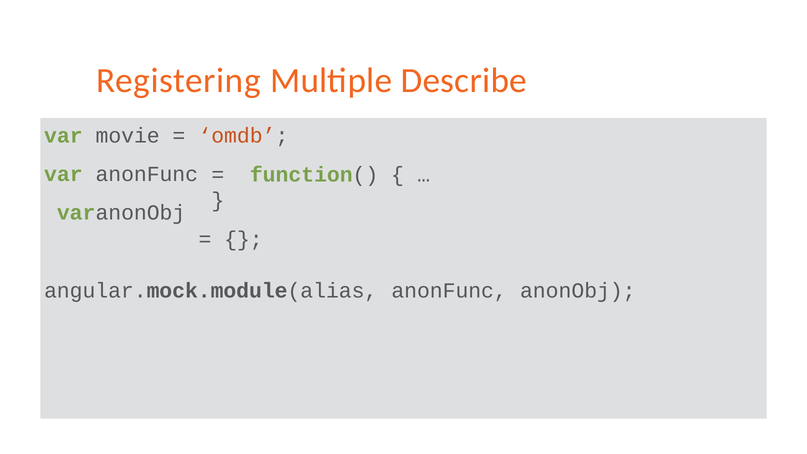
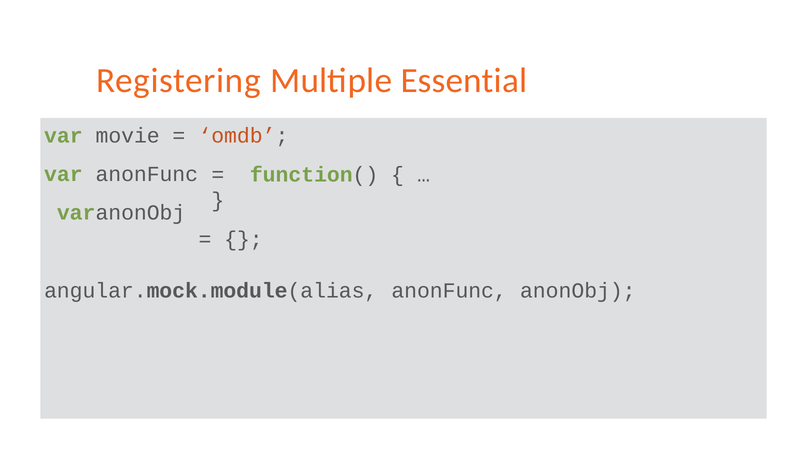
Describe: Describe -> Essential (464, 80)
